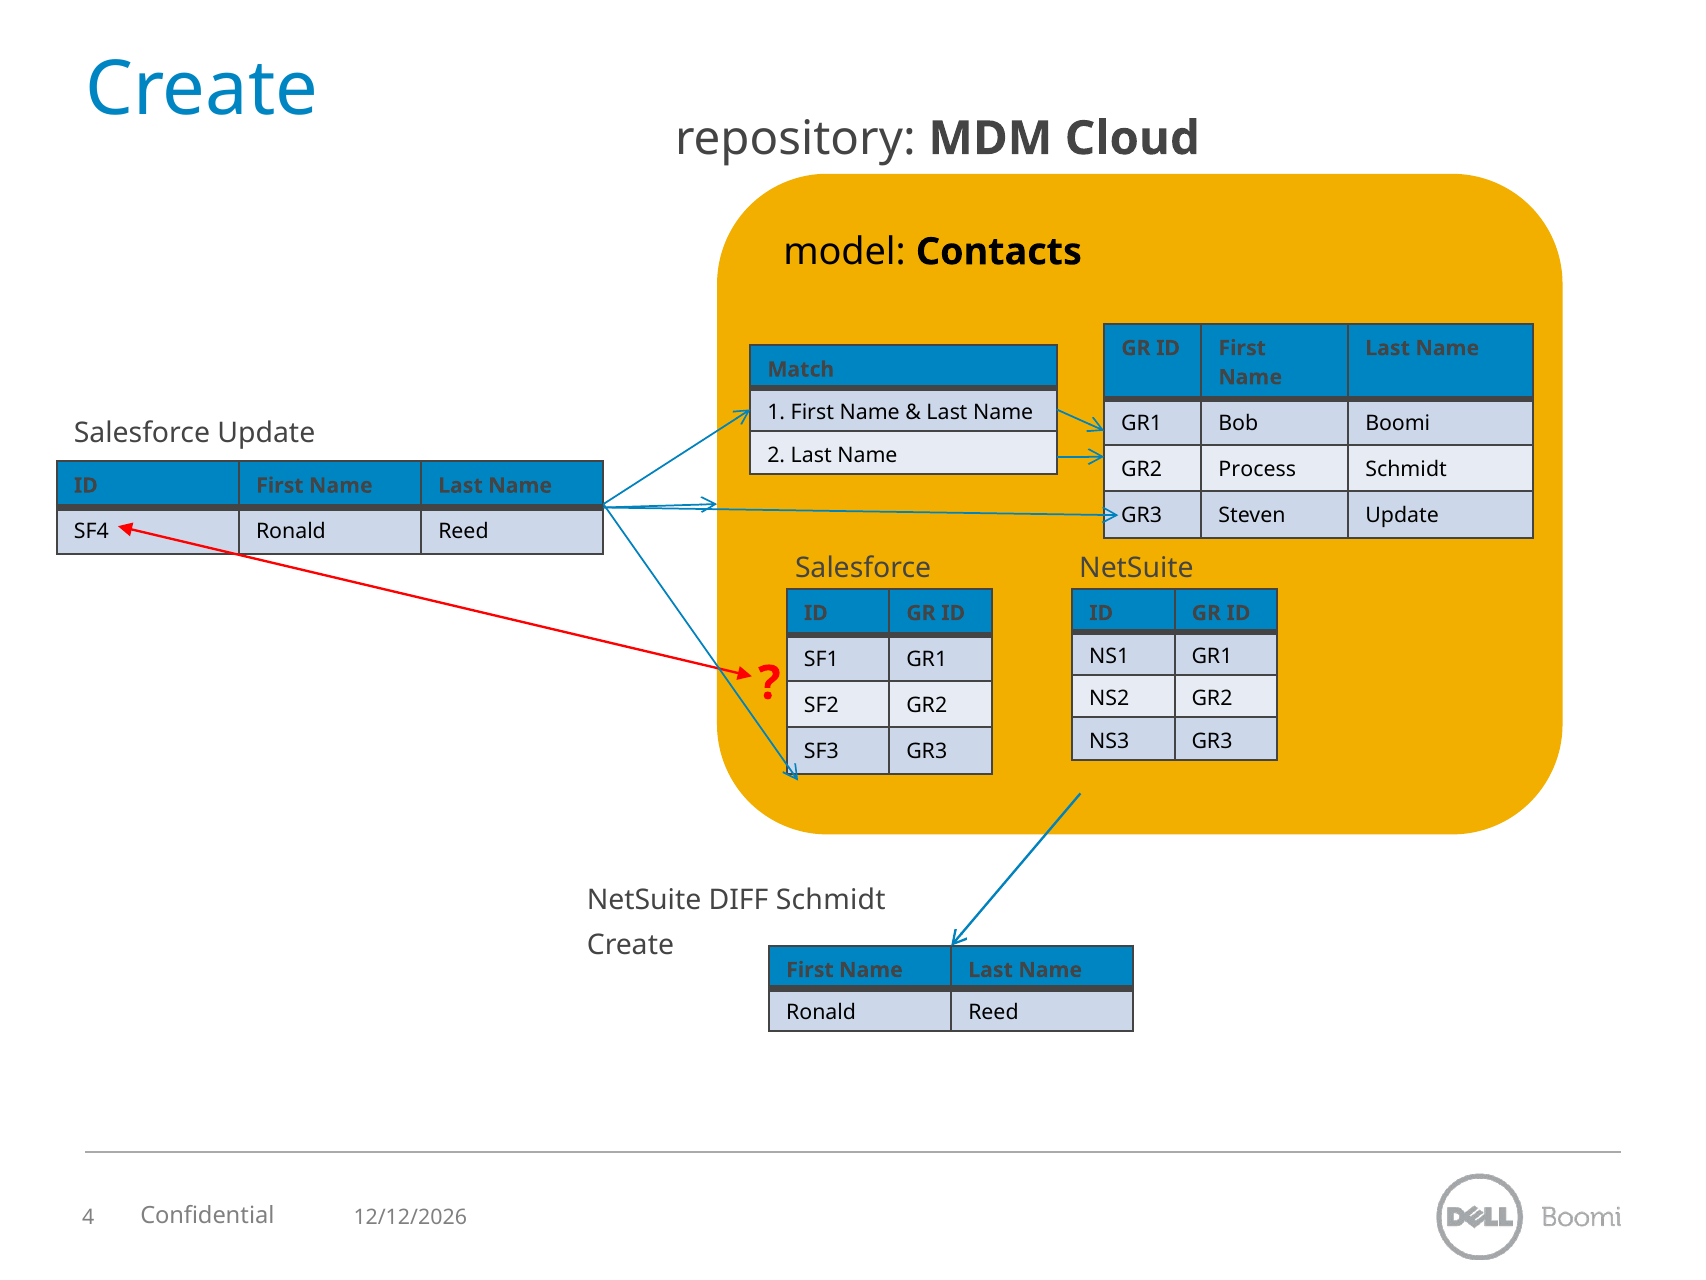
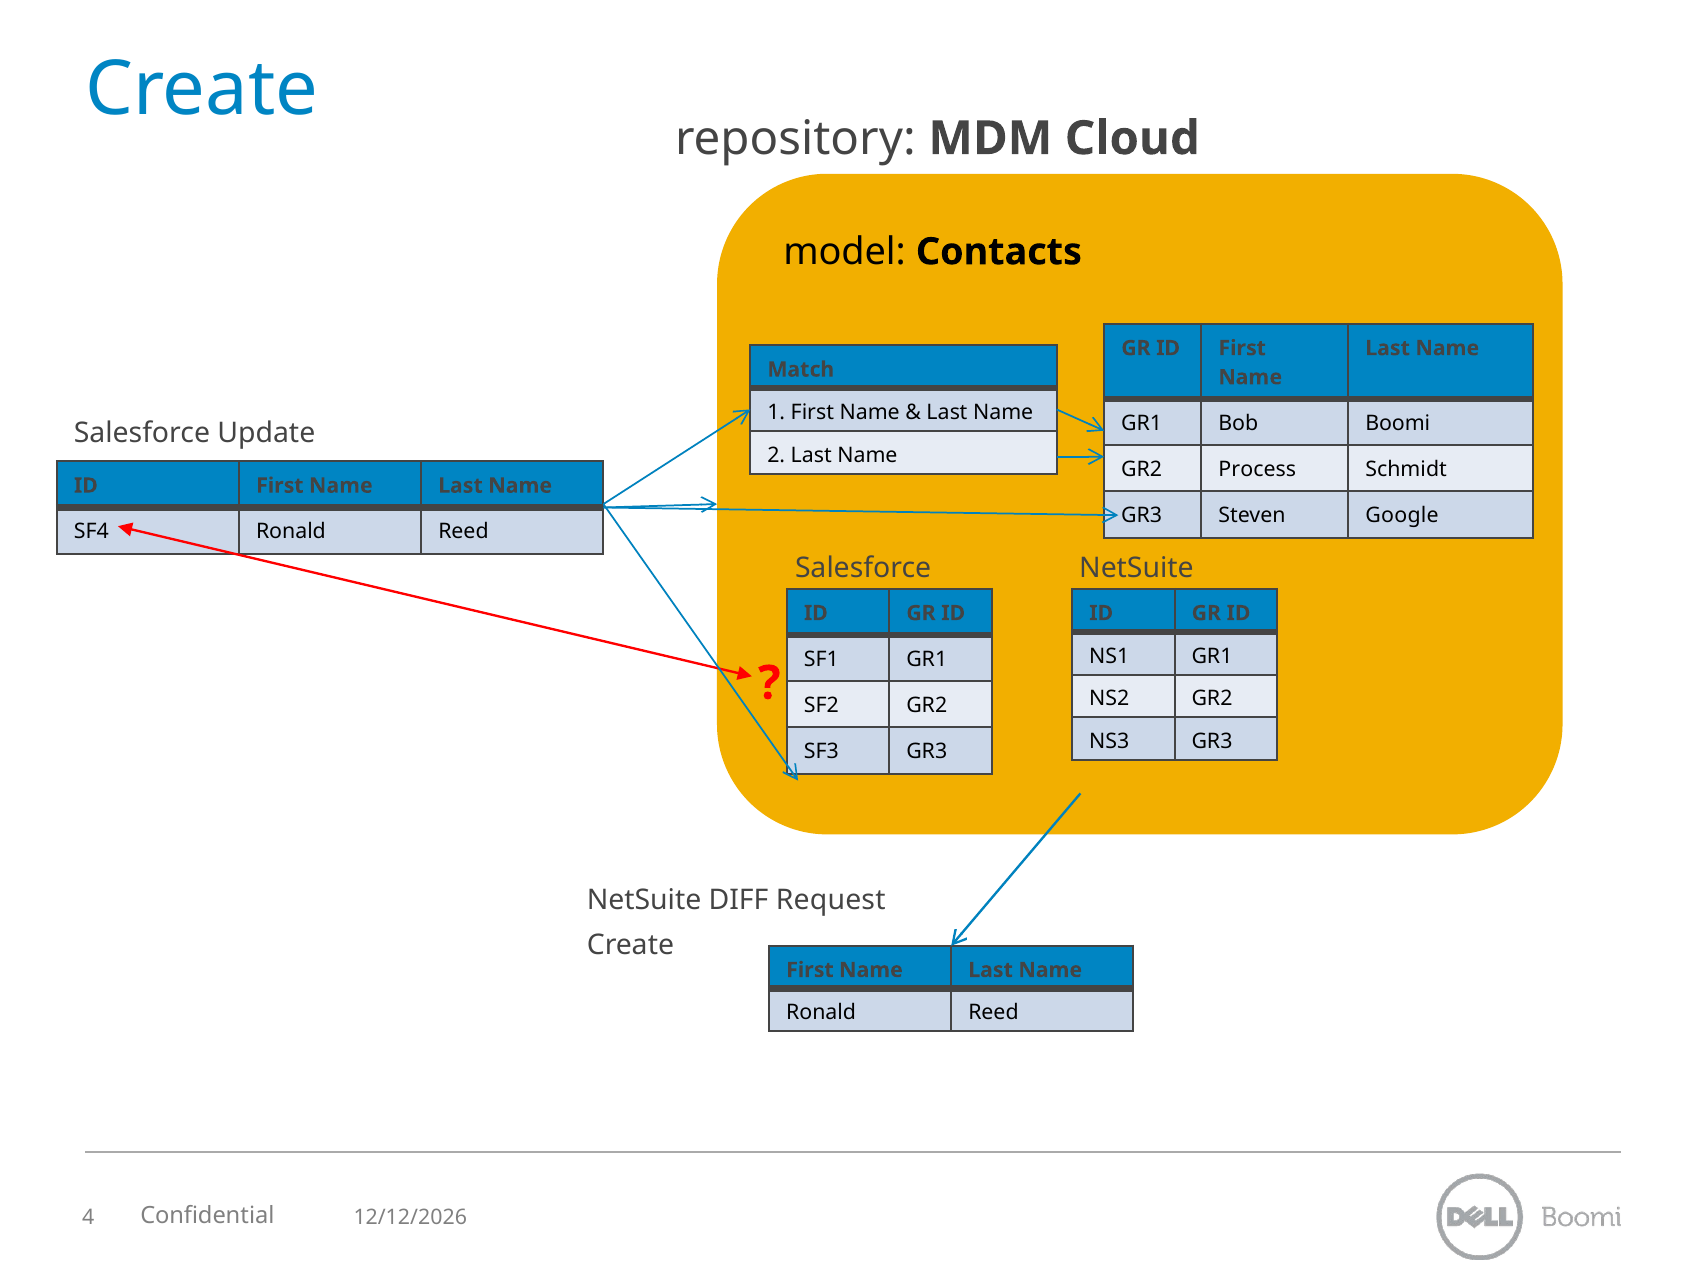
Steven Update: Update -> Google (1402, 515)
DIFF Schmidt: Schmidt -> Request (831, 899)
